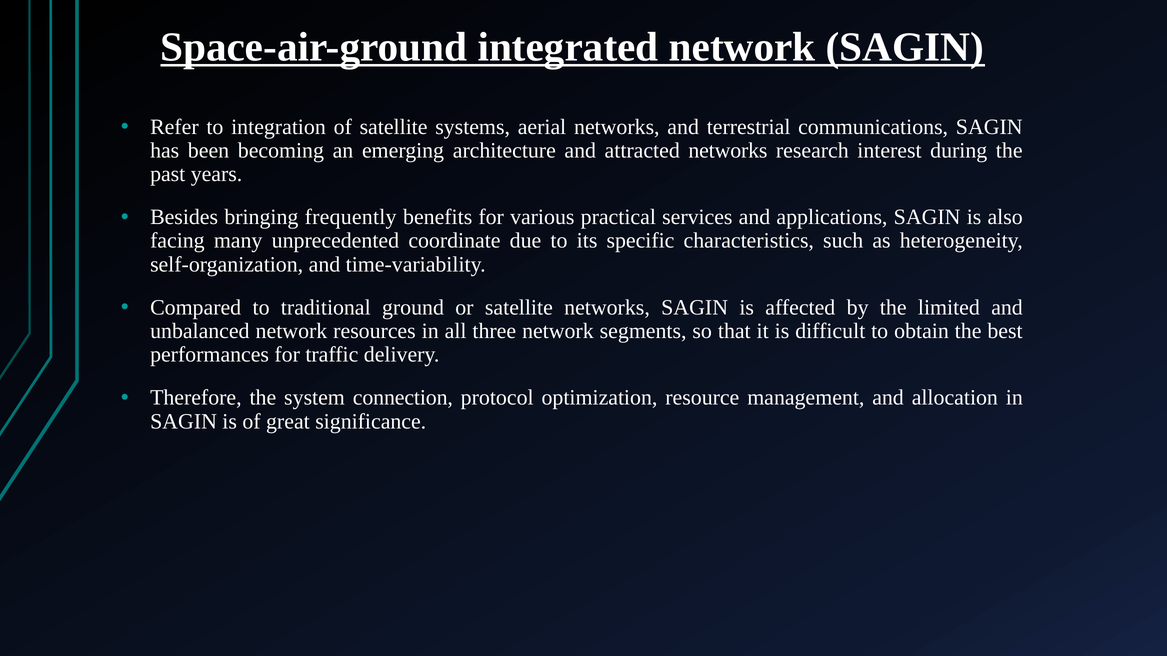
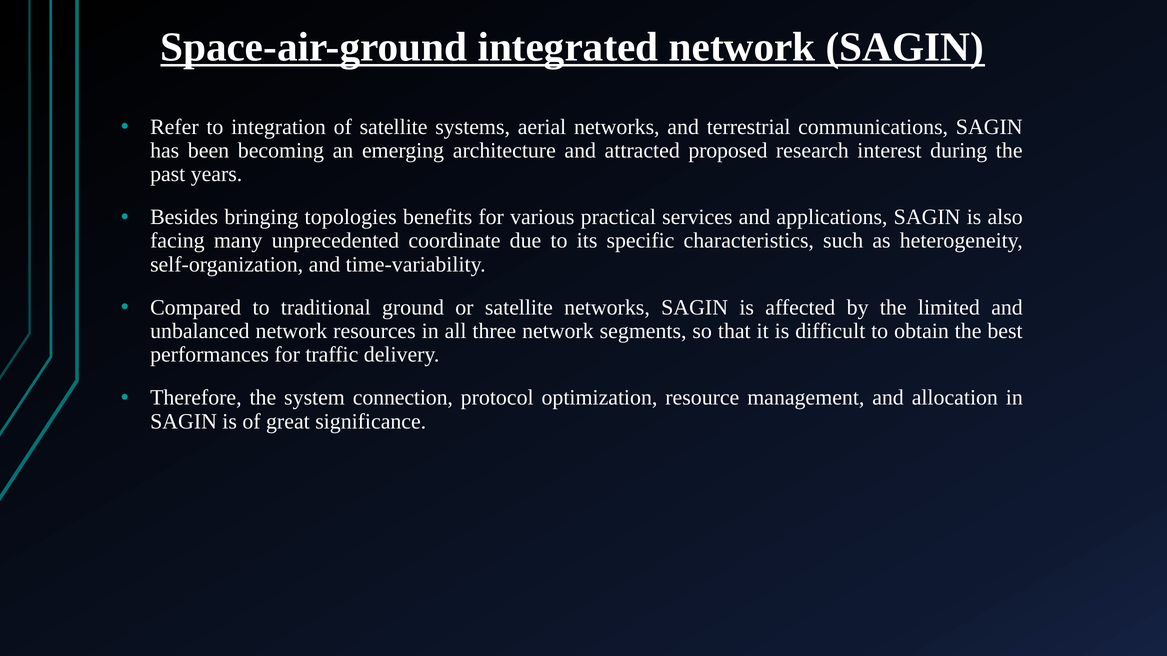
attracted networks: networks -> proposed (728, 151)
frequently: frequently -> topologies (351, 217)
